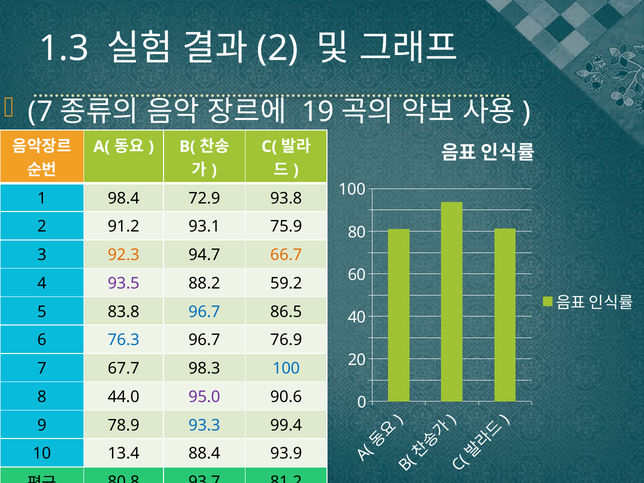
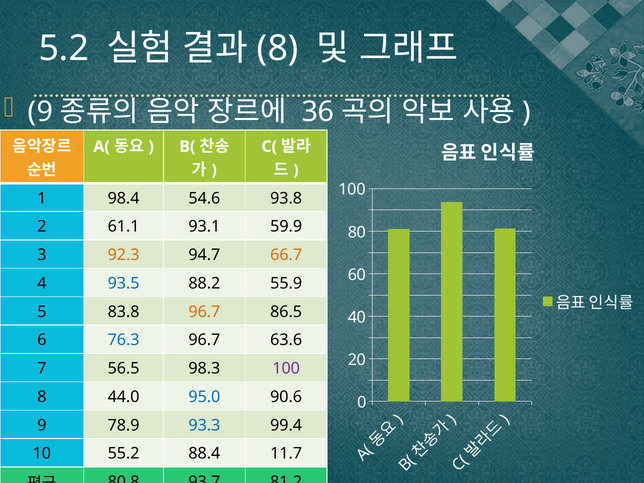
1.3: 1.3 -> 5.2 (64, 48)
2: 2 -> 8 (278, 48)
7: 7 -> 9 (40, 112)
19: 19 -> 36 (318, 112)
72.9: 72.9 -> 54.6 (204, 198)
91.2: 91.2 -> 61.1 (124, 227)
75.9: 75.9 -> 59.9 (286, 227)
93.5 colour: purple -> blue (124, 283)
59.2: 59.2 -> 55.9 (286, 283)
96.7 colour: blue -> orange (204, 312)
76.9: 76.9 -> 63.6 (286, 340)
67.7: 67.7 -> 56.5 (124, 369)
100 colour: blue -> purple (286, 369)
95.0 colour: purple -> blue (204, 397)
13.4: 13.4 -> 55.2 (124, 454)
93.9: 93.9 -> 11.7 (286, 454)
